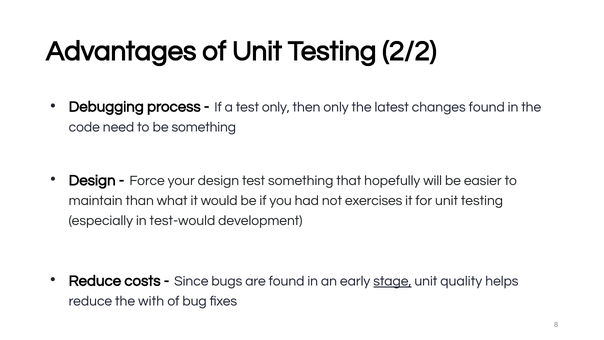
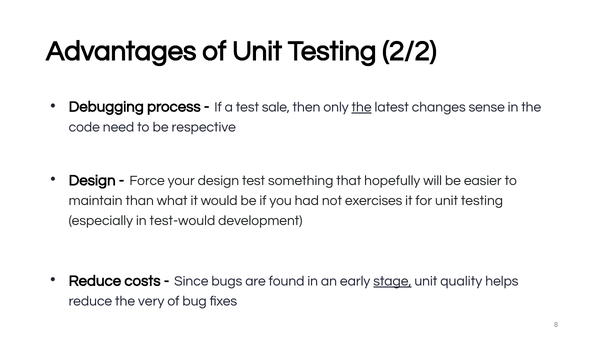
test only: only -> sale (276, 107)
the underline: none -> present (362, 107)
changes found: found -> sense (487, 107)
be something: something -> respective (204, 127)
with: with -> very (151, 301)
